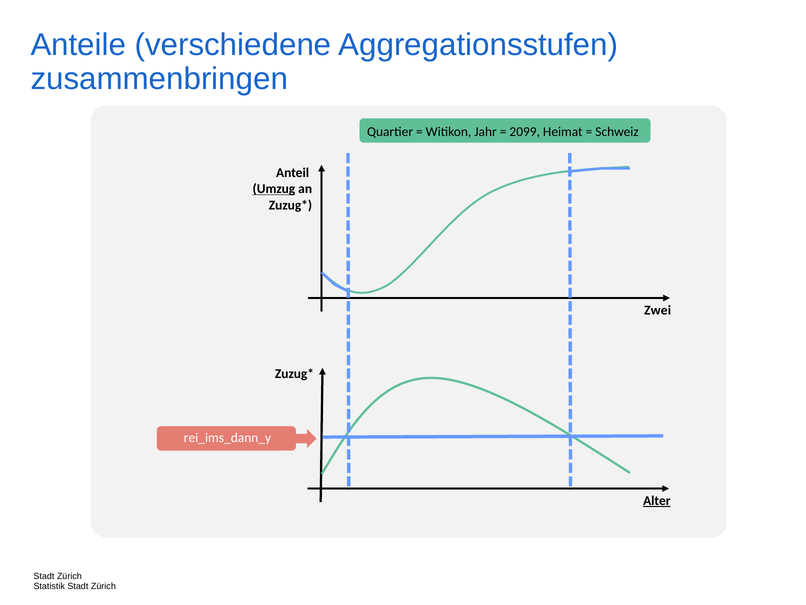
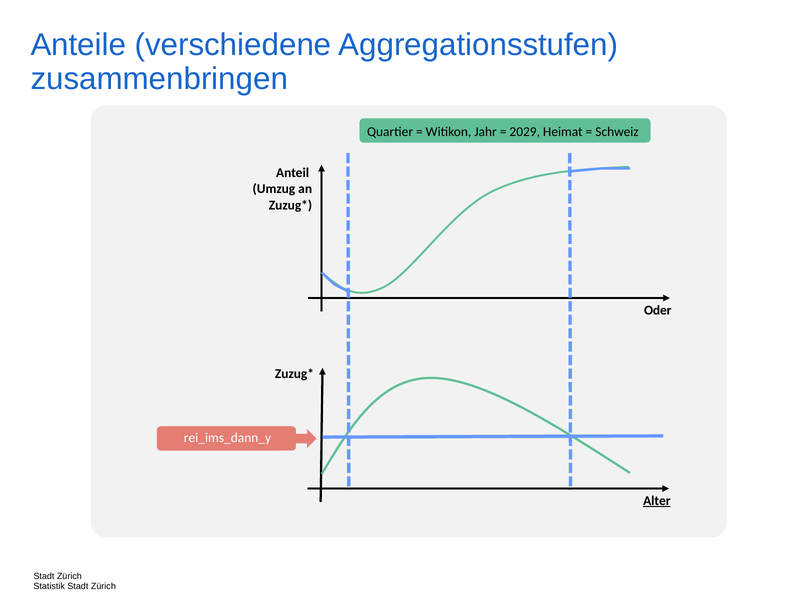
2099: 2099 -> 2029 (525, 132)
Umzug underline: present -> none (274, 189)
Zwei: Zwei -> Oder (658, 310)
